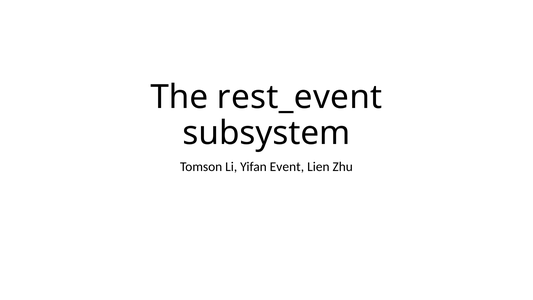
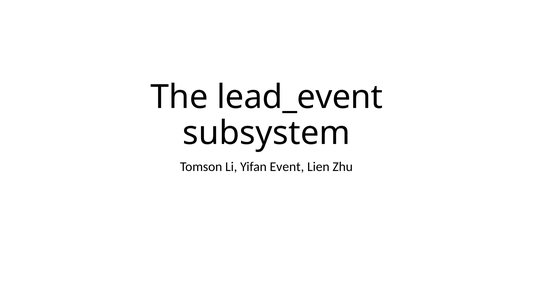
rest_event: rest_event -> lead_event (300, 97)
